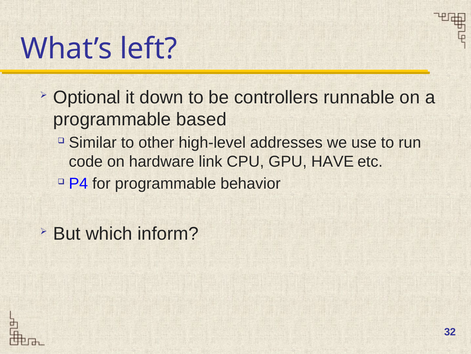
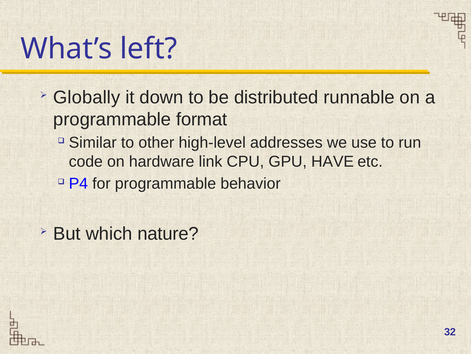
Optional: Optional -> Globally (87, 97)
controllers: controllers -> distributed (276, 97)
based: based -> format (202, 119)
inform: inform -> nature (168, 233)
